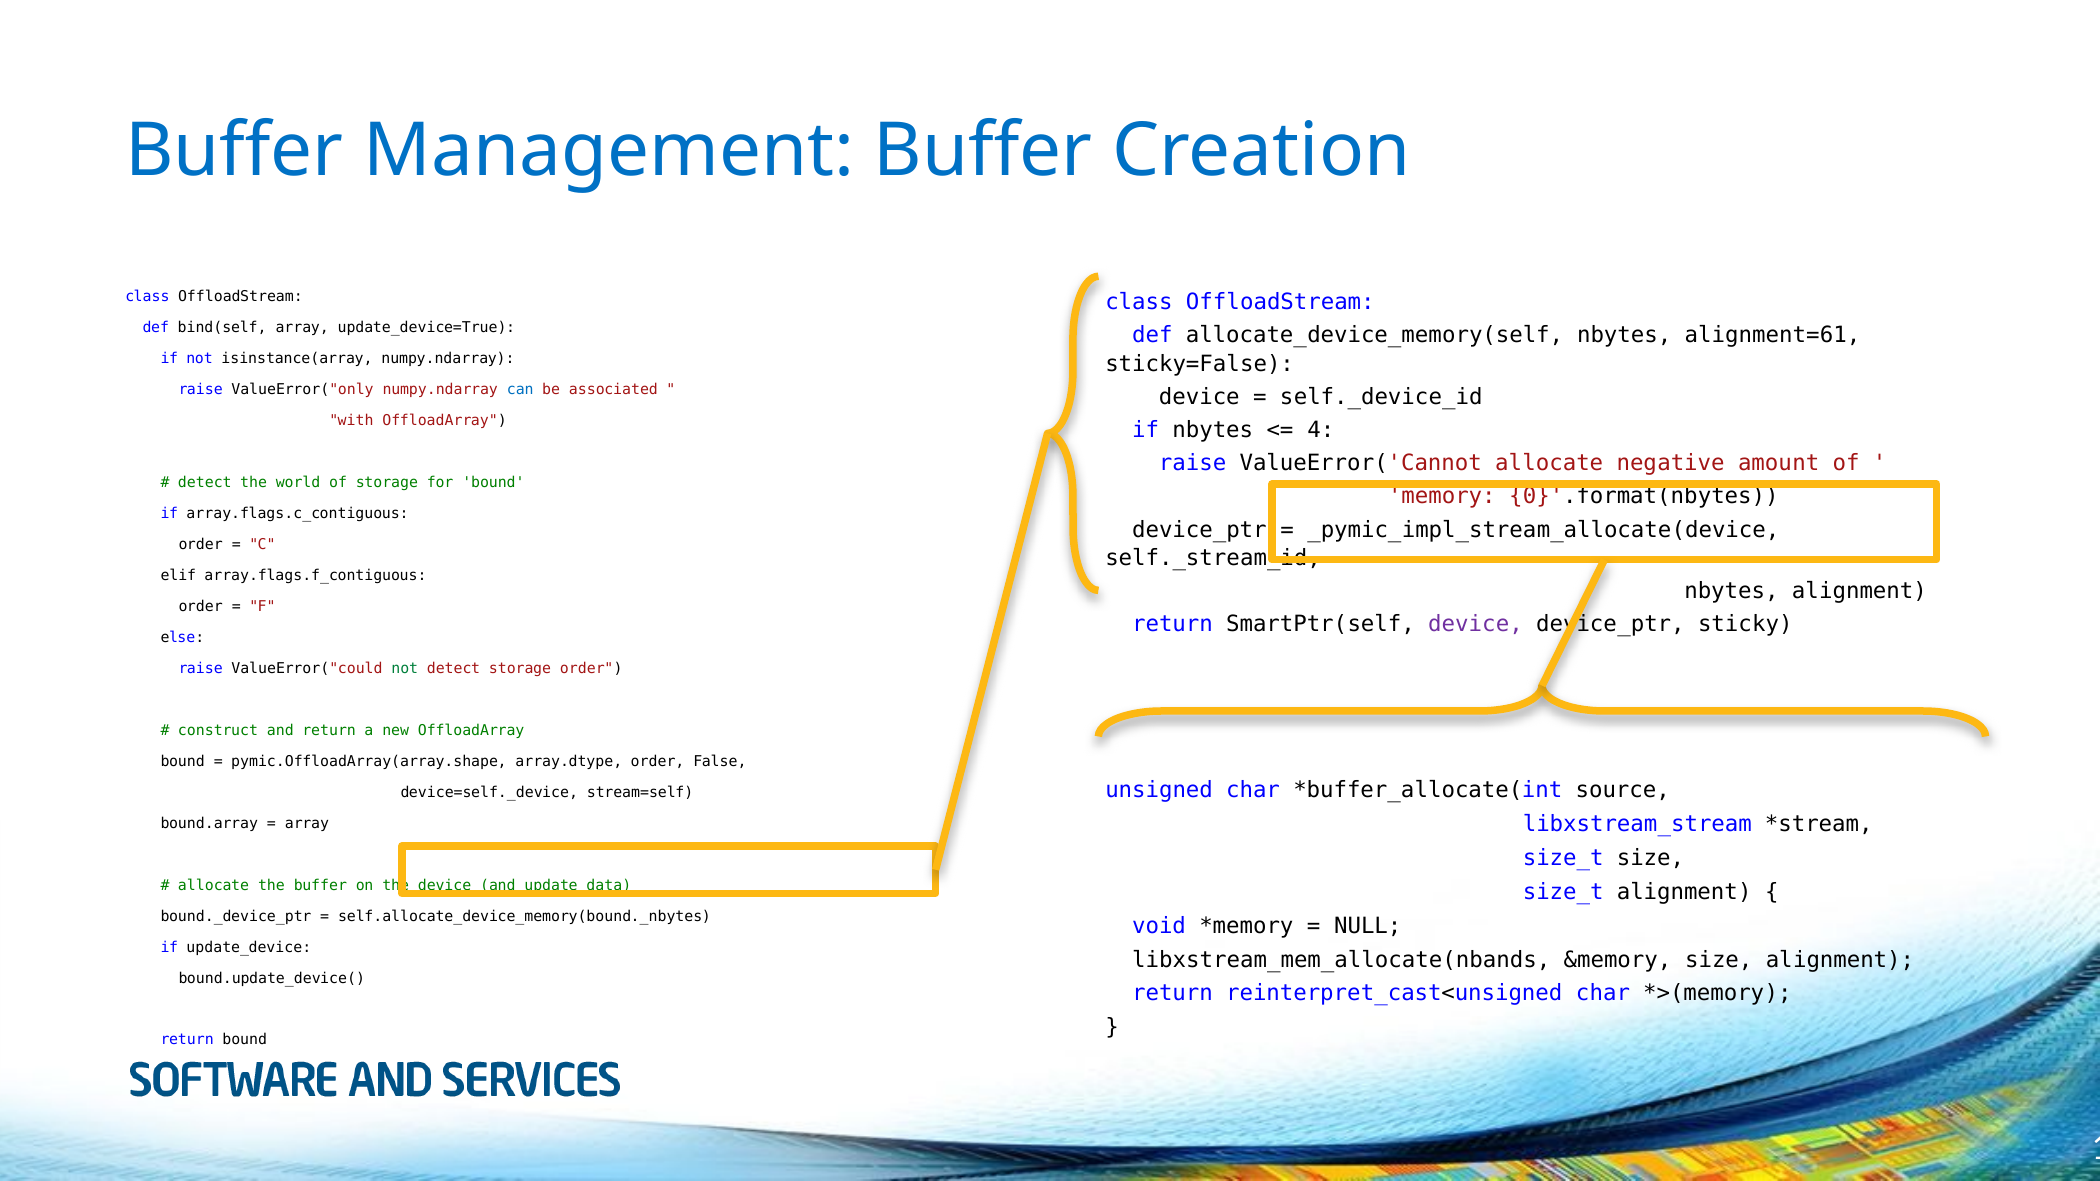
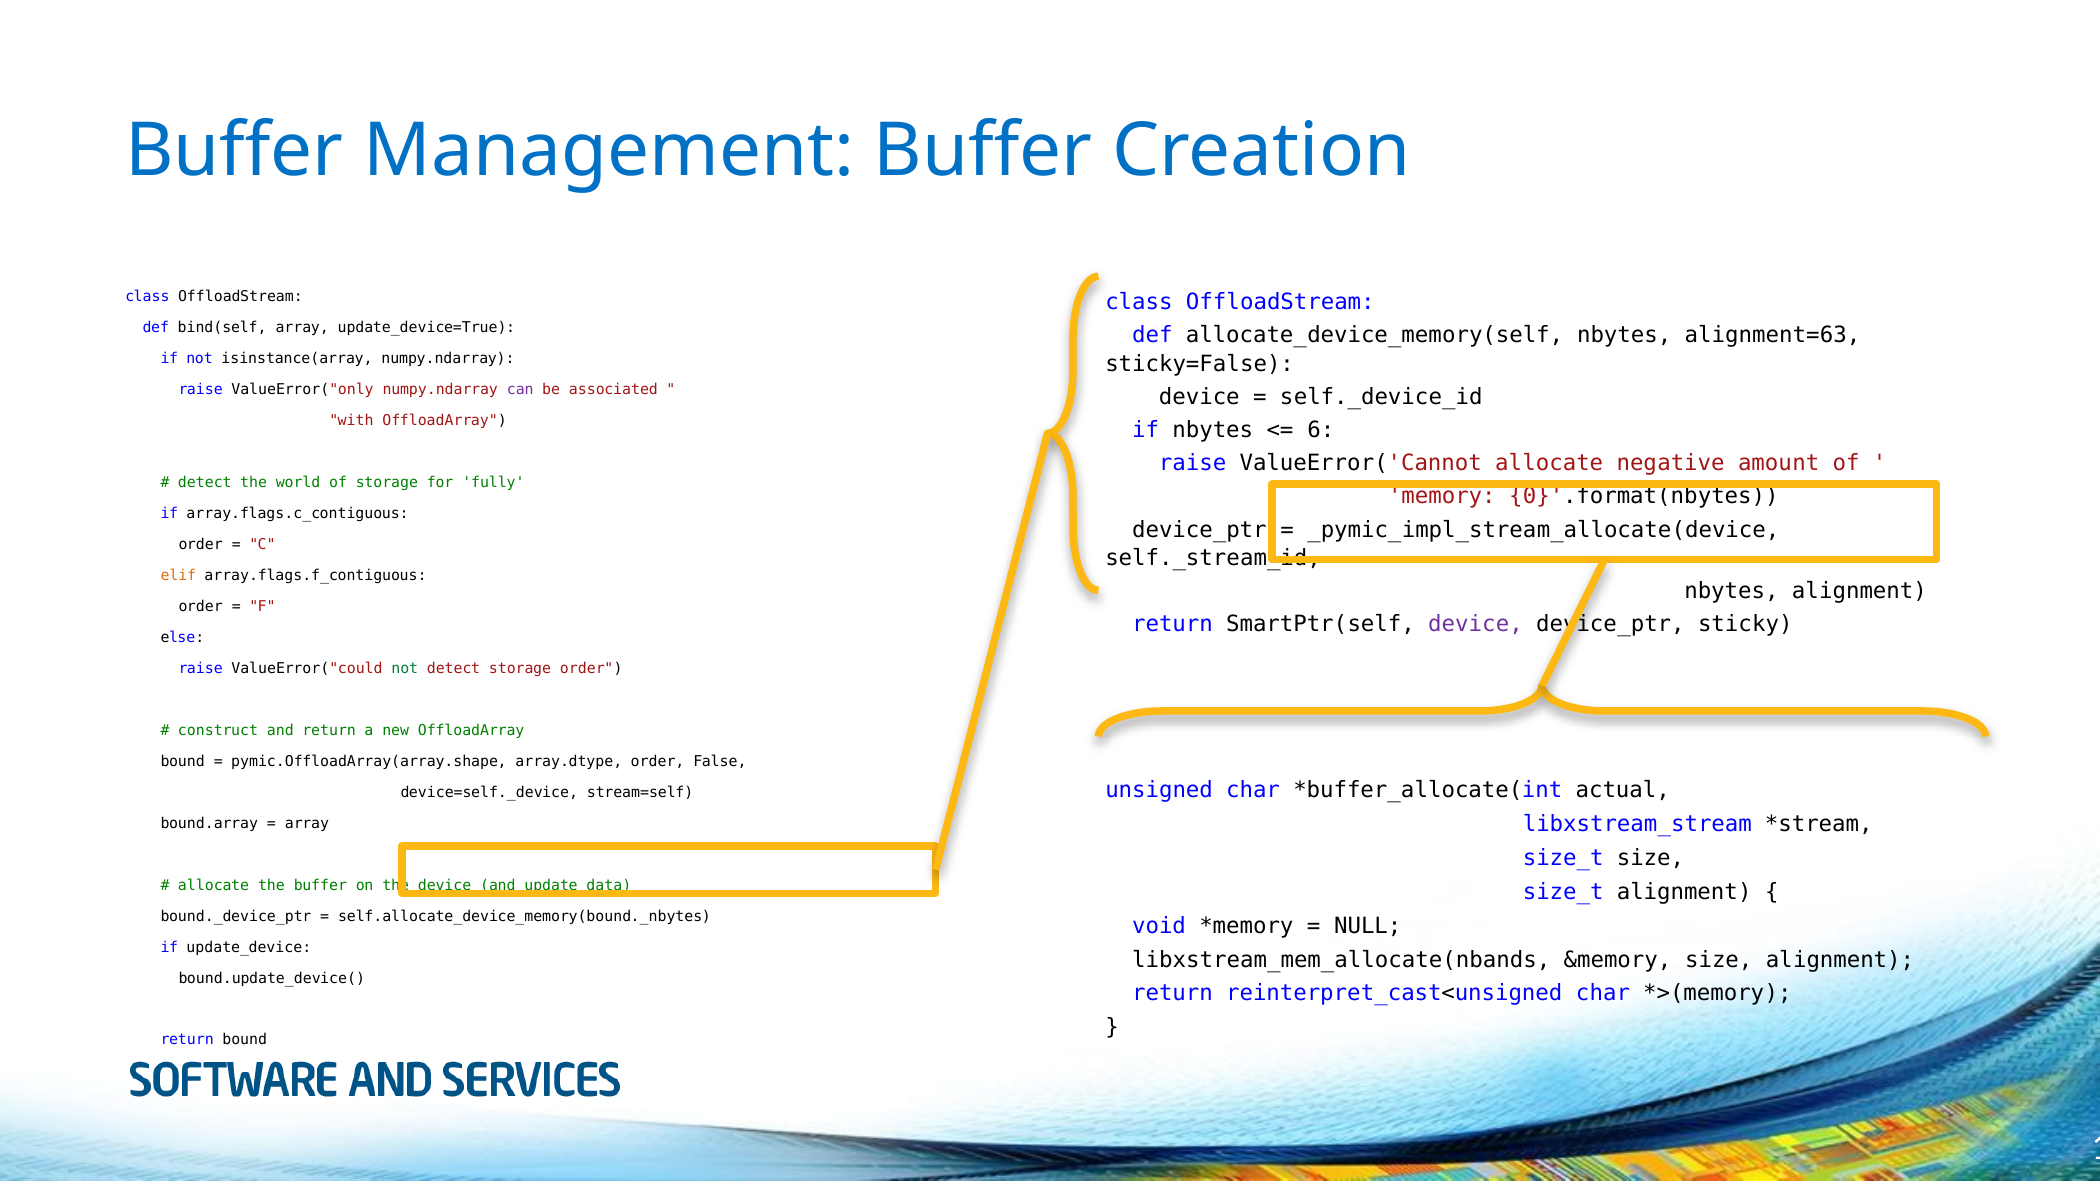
alignment=61: alignment=61 -> alignment=63 (1772, 336)
can colour: blue -> purple (520, 390)
4: 4 -> 6 (1321, 430)
for bound: bound -> fully (493, 483)
elif colour: black -> orange (178, 576)
source: source -> actual (1623, 791)
